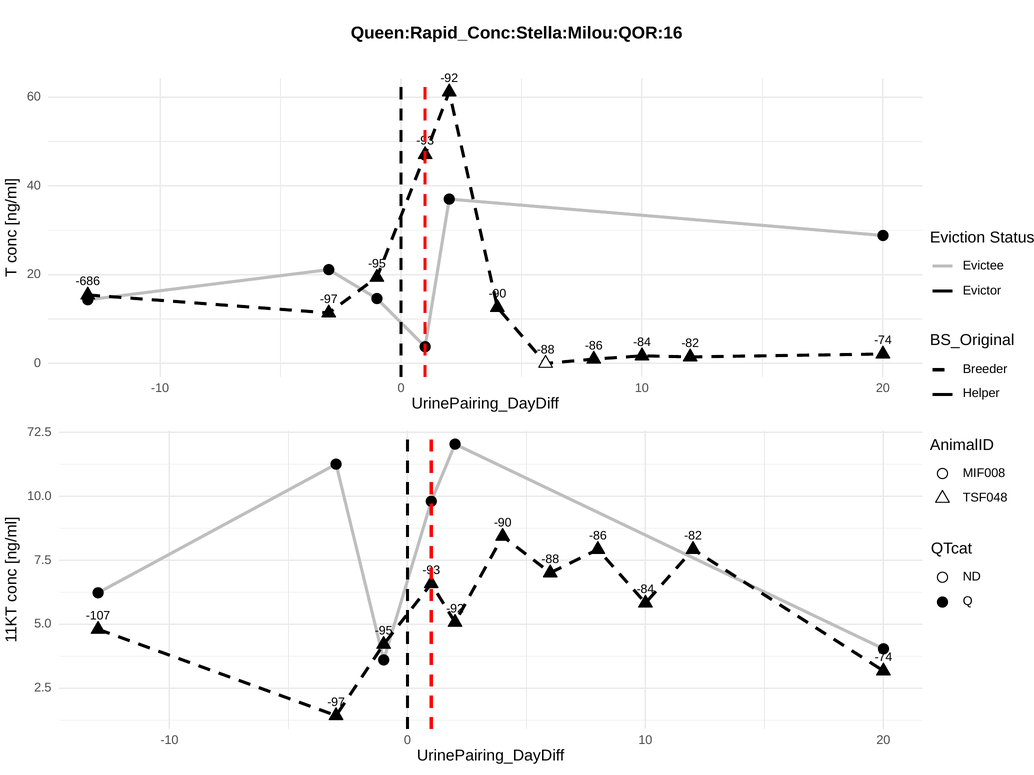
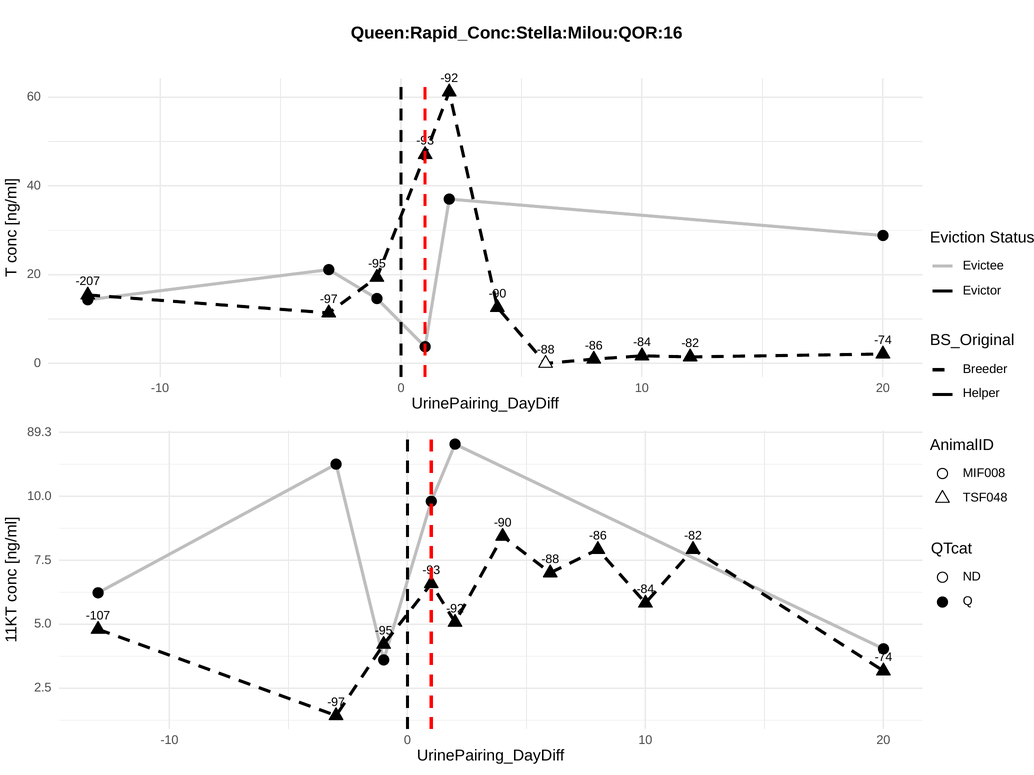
-686: -686 -> -207 (88, 281)
72.5: 72.5 -> 89.3 (39, 432)
